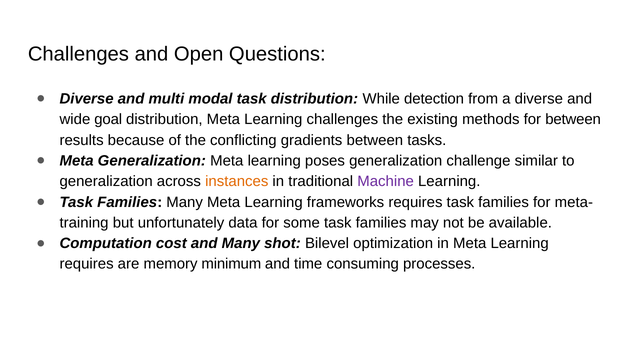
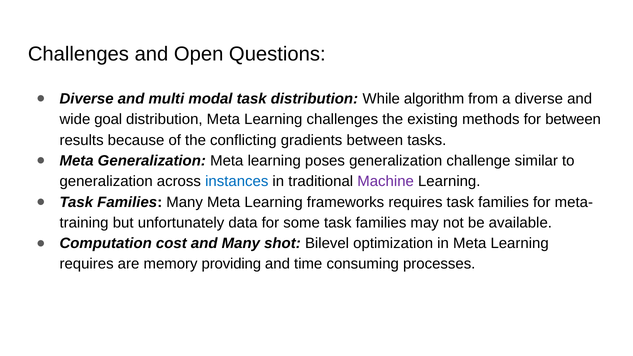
detection: detection -> algorithm (434, 99)
instances colour: orange -> blue (237, 181)
minimum: minimum -> providing (231, 264)
